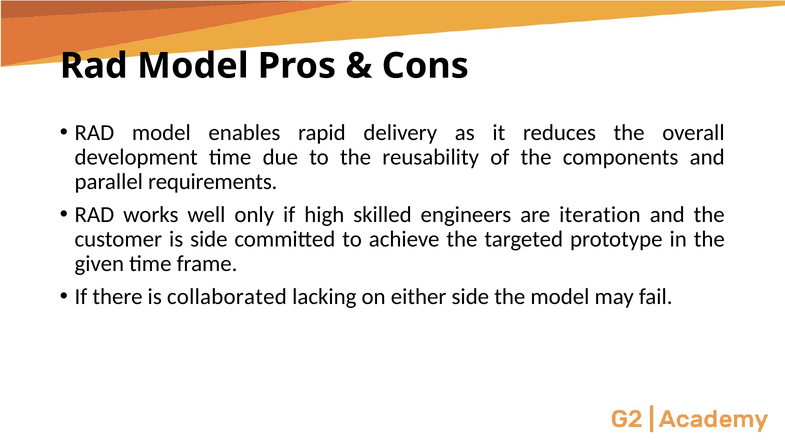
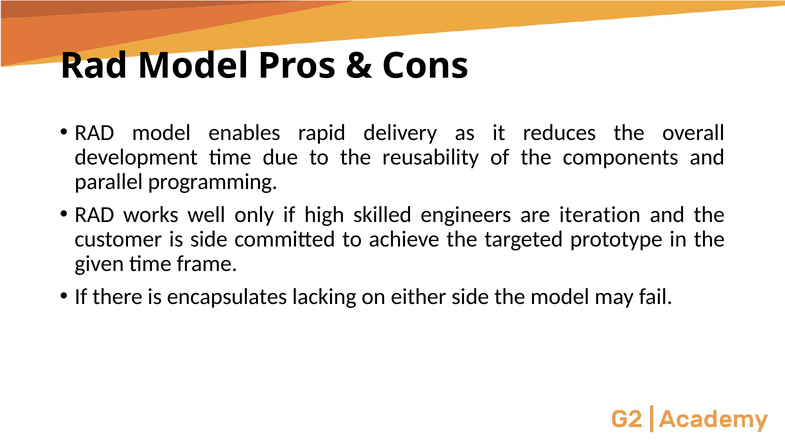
requirements: requirements -> programming (213, 182)
collaborated: collaborated -> encapsulates (227, 297)
